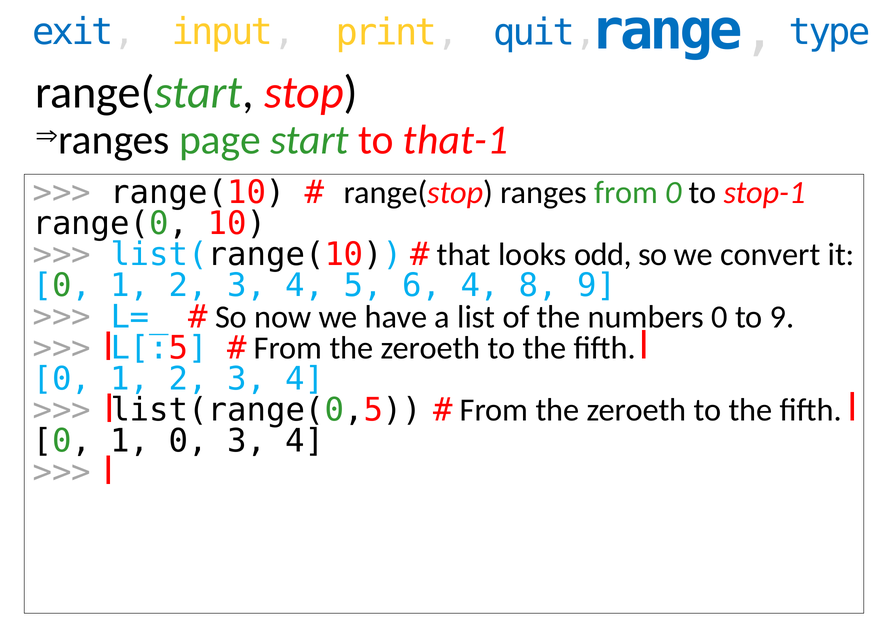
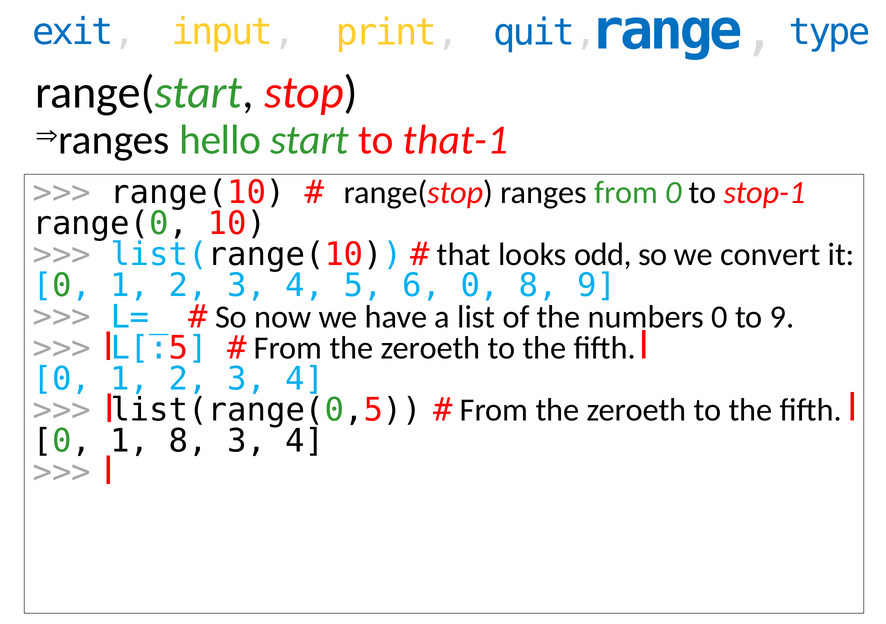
page: page -> hello (220, 140)
6 4: 4 -> 0 (480, 286)
1 0: 0 -> 8 (188, 442)
